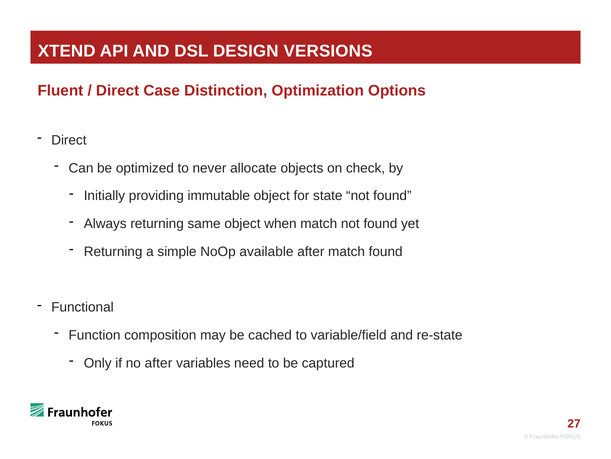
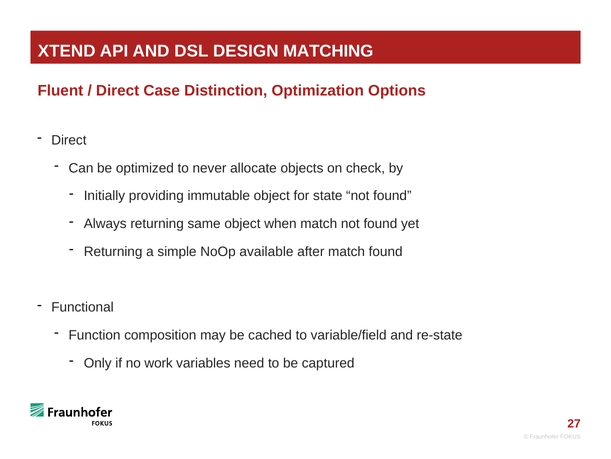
VERSIONS: VERSIONS -> MATCHING (328, 51)
no after: after -> work (159, 362)
